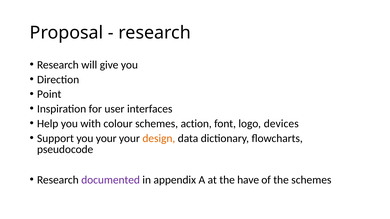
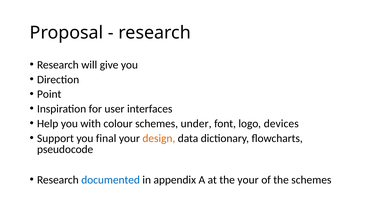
action: action -> under (196, 124)
you your: your -> final (106, 139)
documented colour: purple -> blue (111, 180)
the have: have -> your (248, 180)
